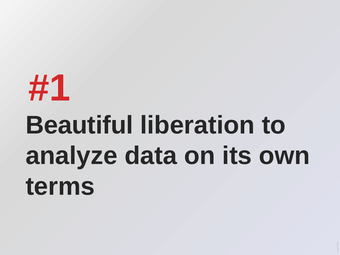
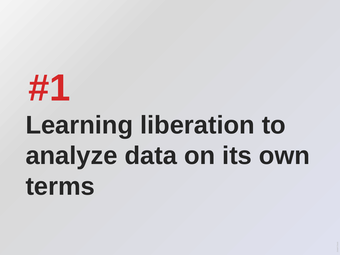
Beautiful: Beautiful -> Learning (79, 125)
